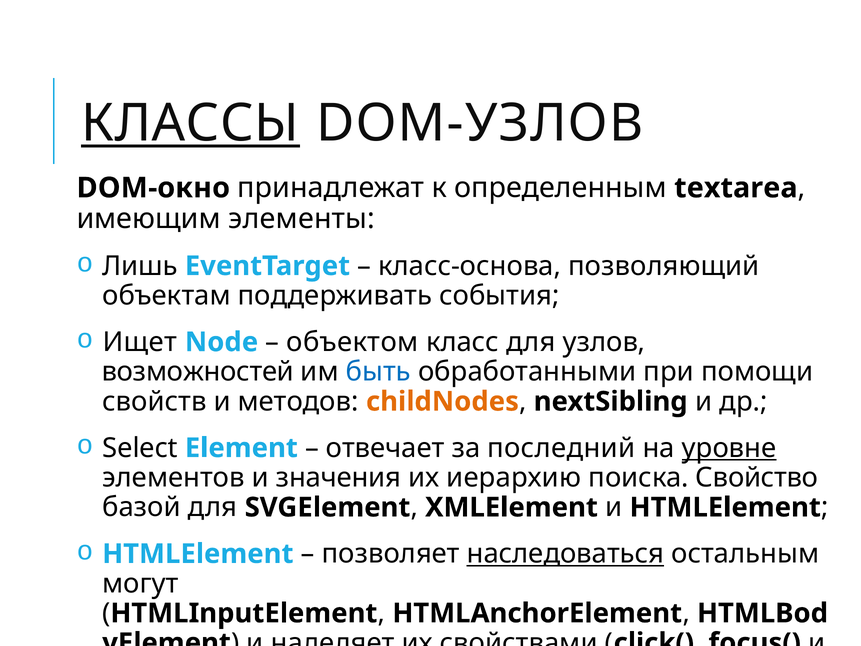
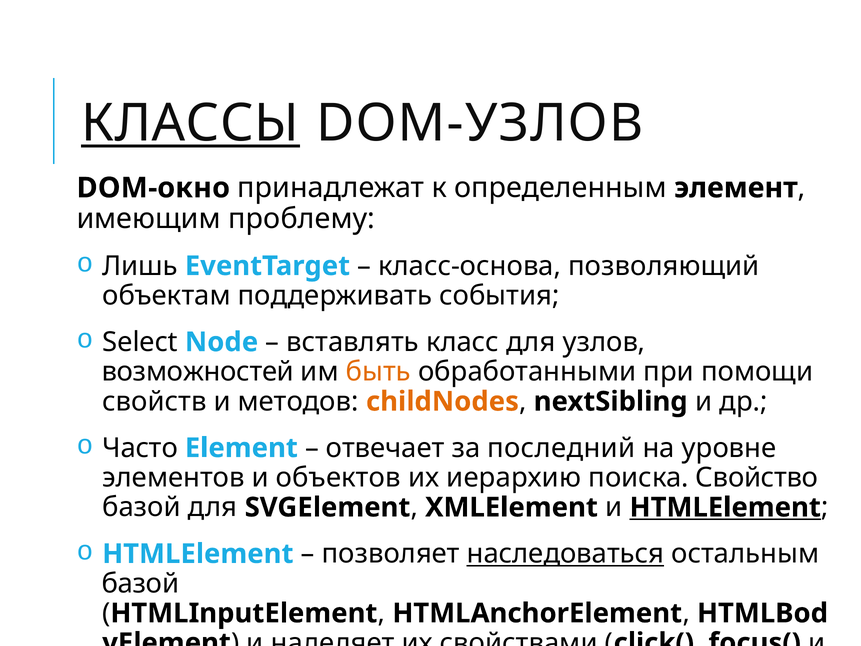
textarea: textarea -> элемент (736, 188)
элементы: элементы -> проблему (302, 219)
Ищет: Ищет -> Select (140, 342)
объектом: объектом -> вставлять (352, 342)
быть colour: blue -> orange (378, 372)
Select: Select -> Часто (140, 448)
уровне underline: present -> none (729, 448)
значения: значения -> объектов (338, 478)
HTMLElement underline: none -> present (725, 507)
могут: могут -> базой (140, 583)
